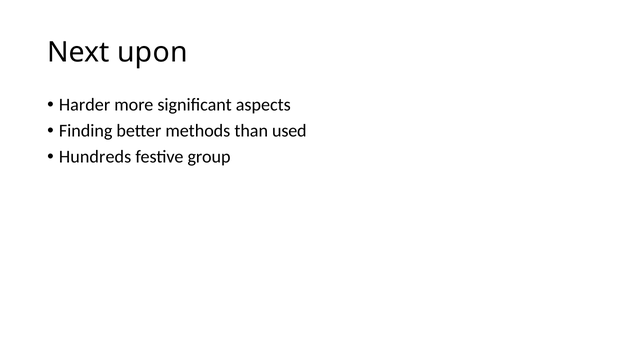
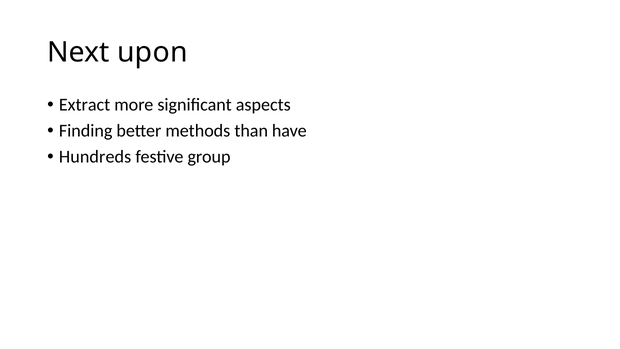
Harder: Harder -> Extract (85, 105)
used: used -> have (289, 131)
